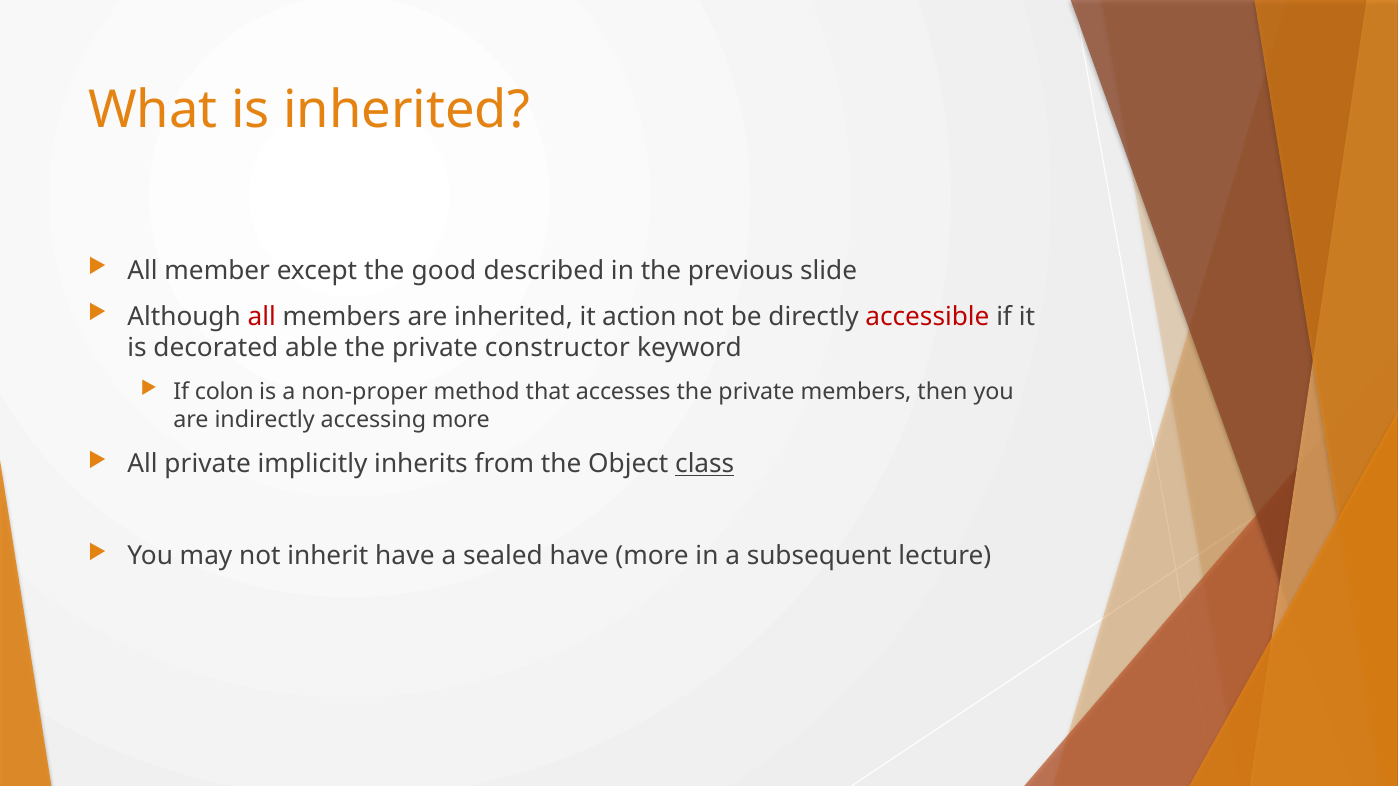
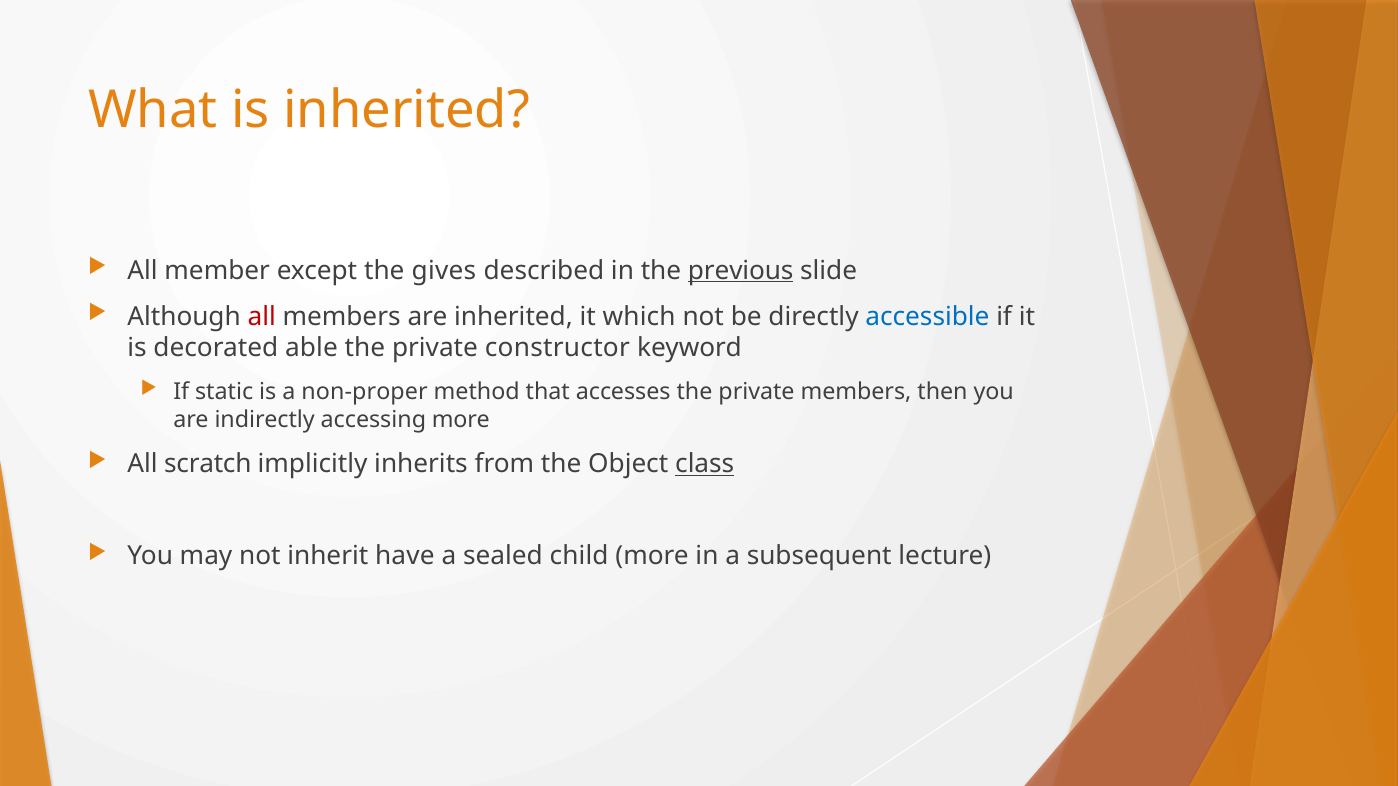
good: good -> gives (444, 271)
previous underline: none -> present (741, 271)
action: action -> which (639, 317)
accessible colour: red -> blue (927, 317)
colon: colon -> static (224, 392)
All private: private -> scratch (208, 465)
sealed have: have -> child (579, 557)
